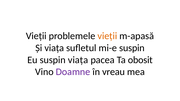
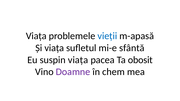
Vieții: Vieții -> Viața (36, 36)
vieții colour: orange -> blue (107, 36)
mi-e suspin: suspin -> sfântă (132, 48)
vreau: vreau -> chem (113, 72)
